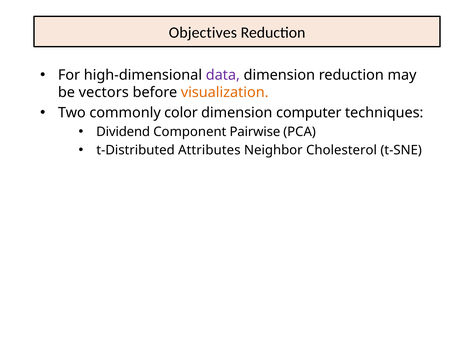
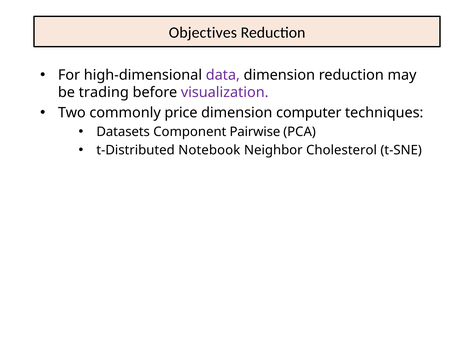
vectors: vectors -> trading (104, 92)
visualization colour: orange -> purple (225, 92)
color: color -> price (181, 113)
Dividend: Dividend -> Datasets (123, 132)
Attributes: Attributes -> Notebook (209, 150)
